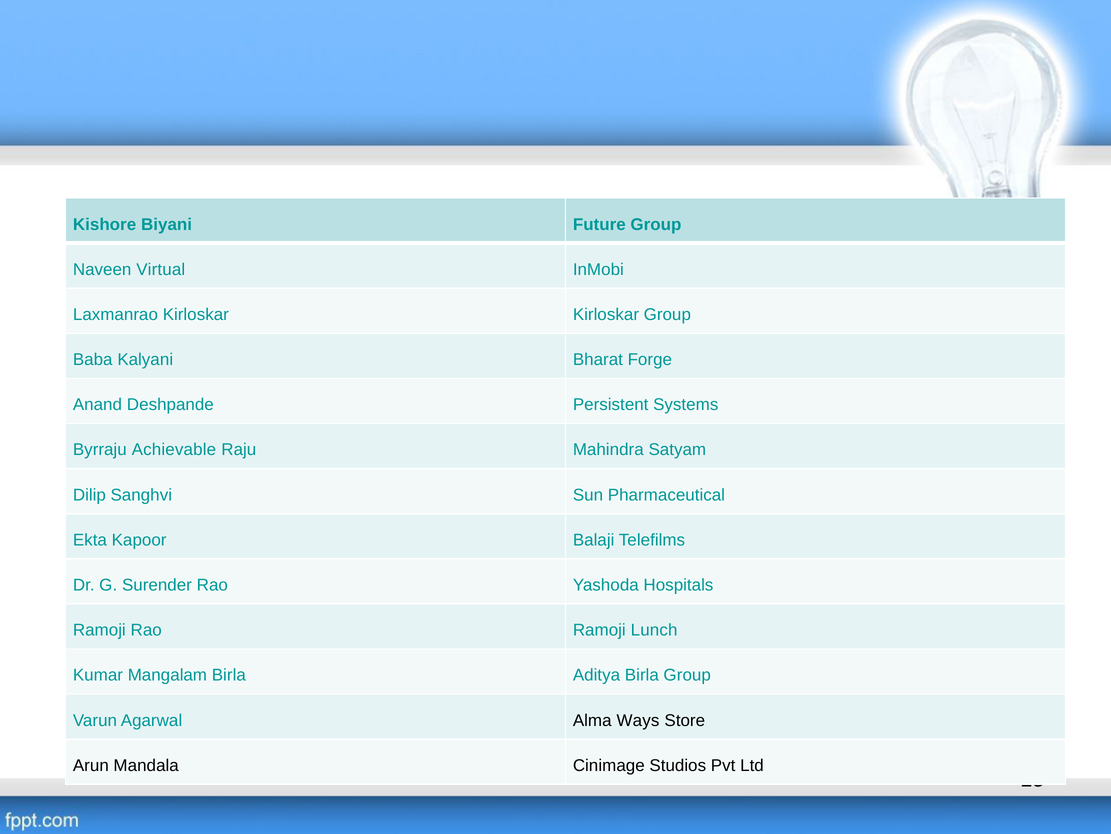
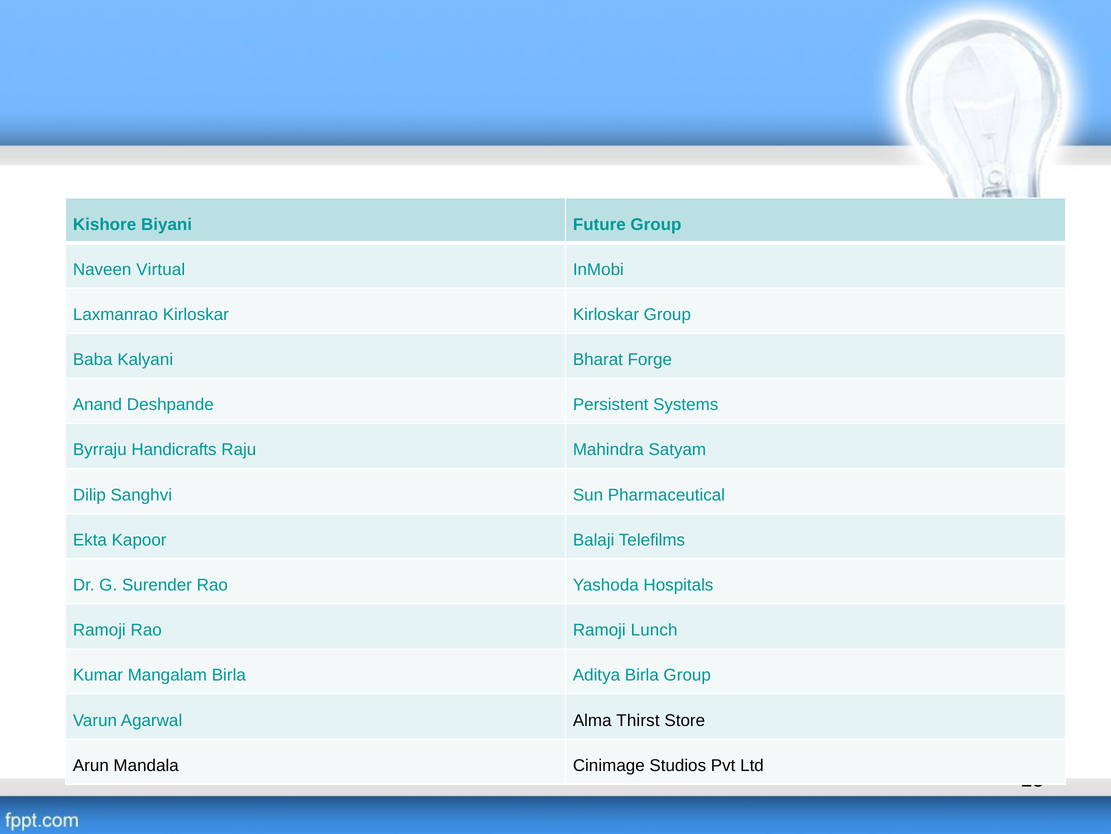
Achievable: Achievable -> Handicrafts (174, 449)
Ways: Ways -> Thirst (638, 720)
